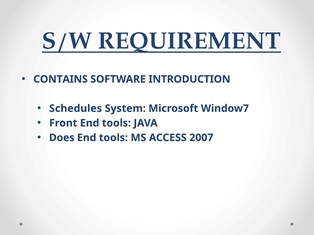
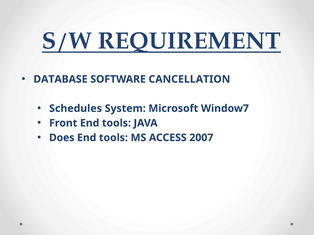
CONTAINS: CONTAINS -> DATABASE (61, 79)
INTRODUCTION: INTRODUCTION -> CANCELLATION (189, 79)
